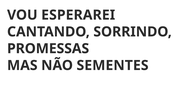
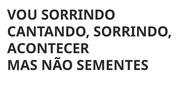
VOU ESPERAREI: ESPERAREI -> SORRINDO (78, 15)
PROMESSAS: PROMESSAS -> ACONTECER (48, 48)
